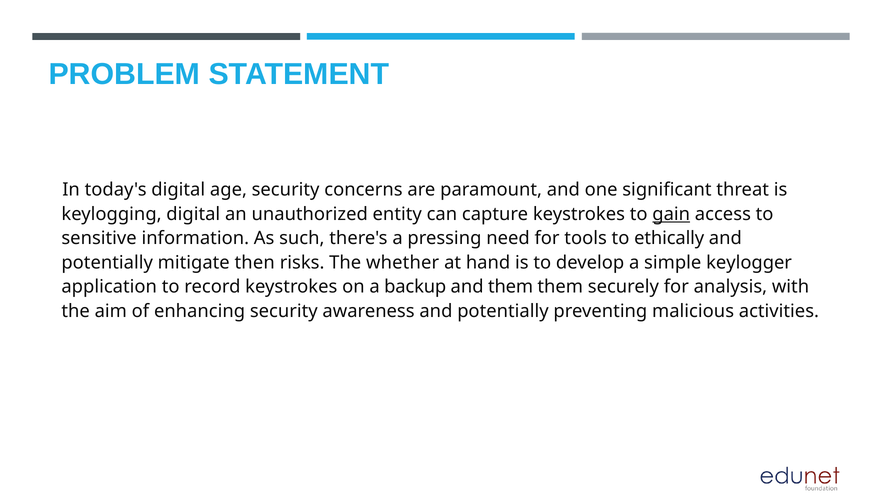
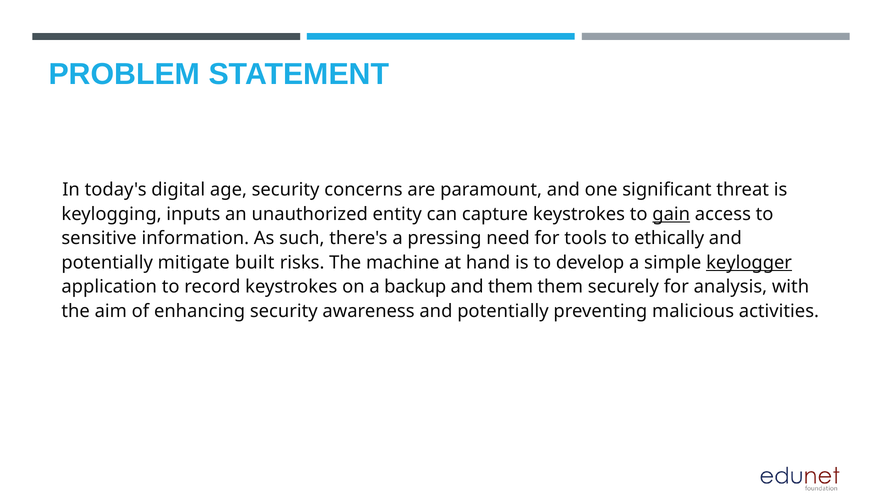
keylogging digital: digital -> inputs (193, 214)
then: then -> built (255, 263)
whether: whether -> machine (403, 263)
keylogger underline: none -> present (749, 263)
